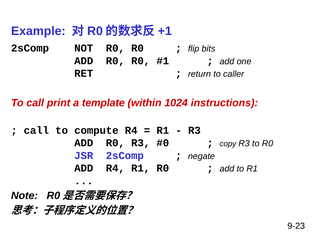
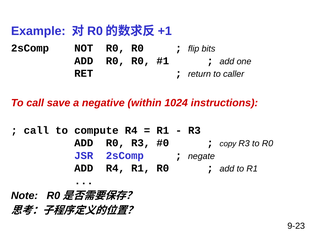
print: print -> save (59, 103)
template: template -> negative (103, 103)
